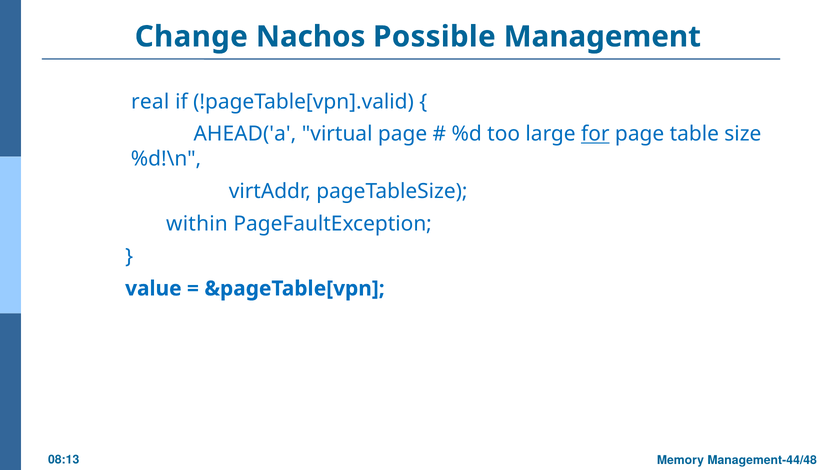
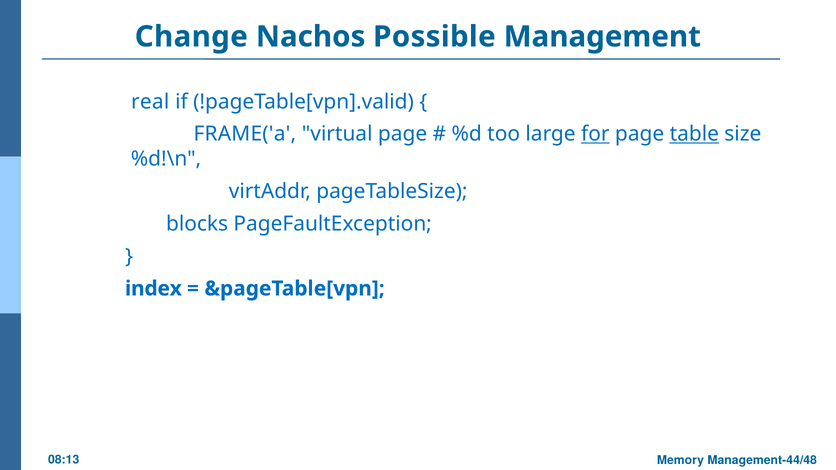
AHEAD('a: AHEAD('a -> FRAME('a (245, 134)
table underline: none -> present (694, 134)
within: within -> blocks (197, 224)
value: value -> index (153, 289)
